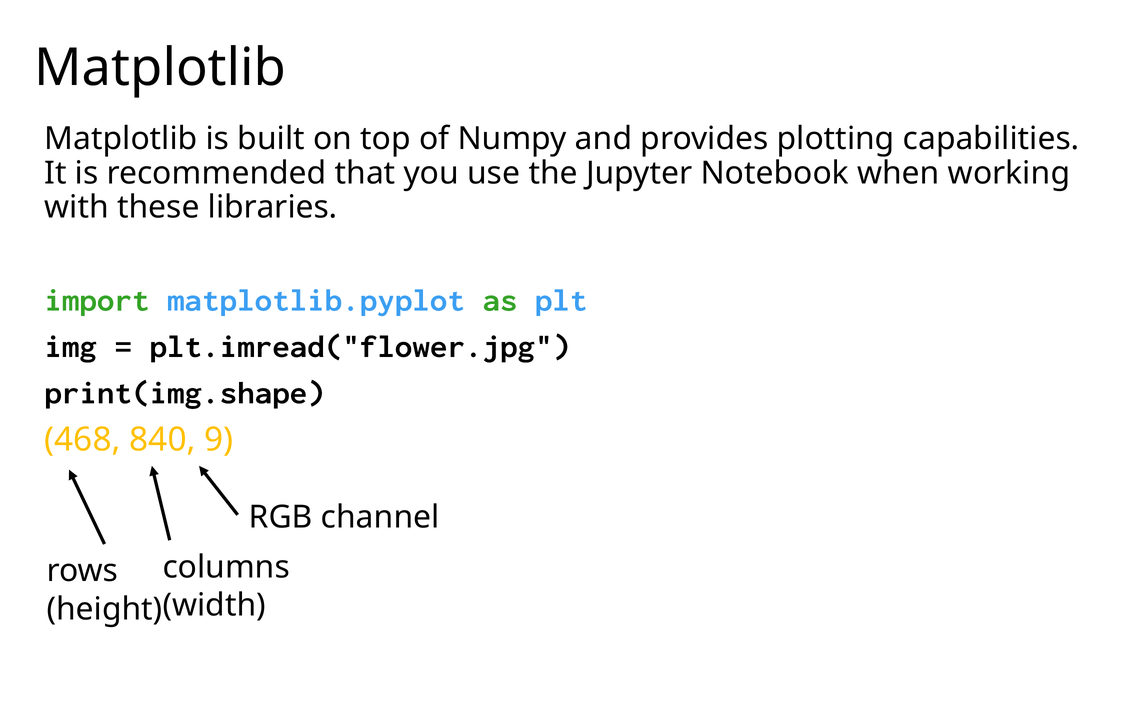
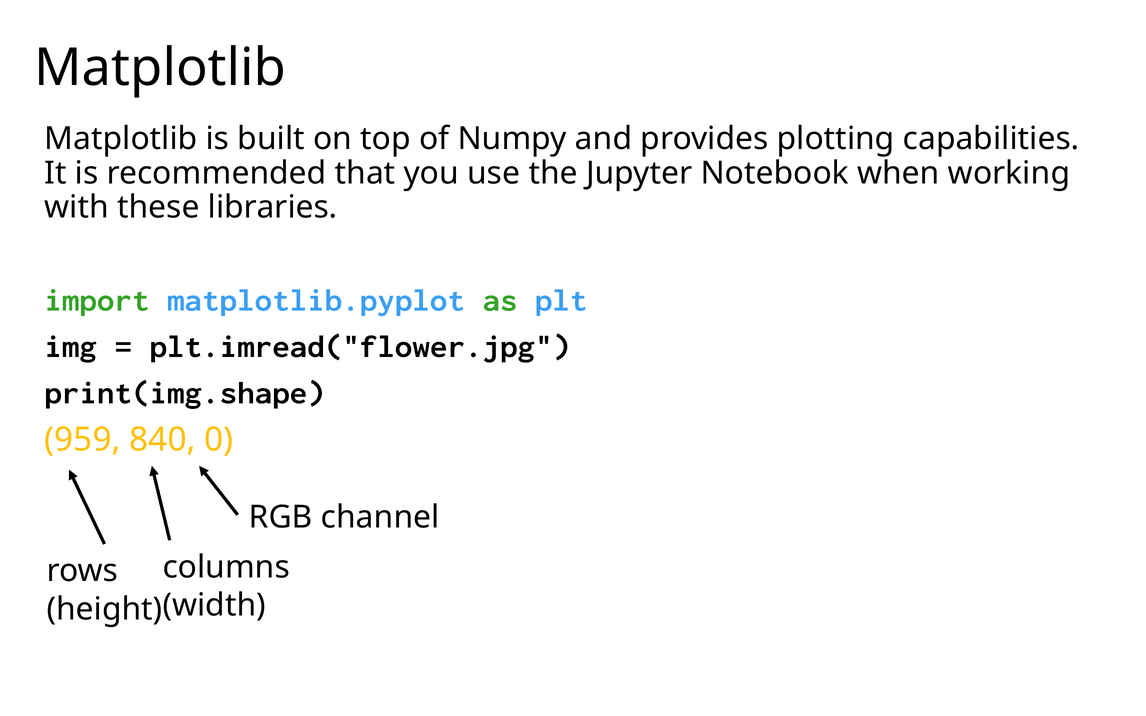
468: 468 -> 959 (83, 440)
9: 9 -> 0 (219, 440)
